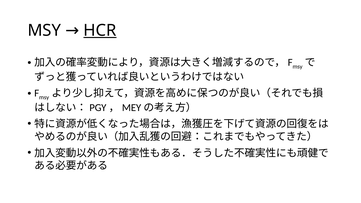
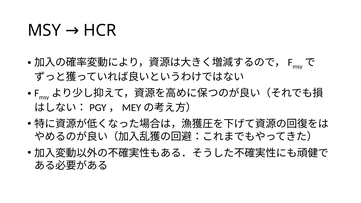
HCR underline: present -> none (100, 30)
